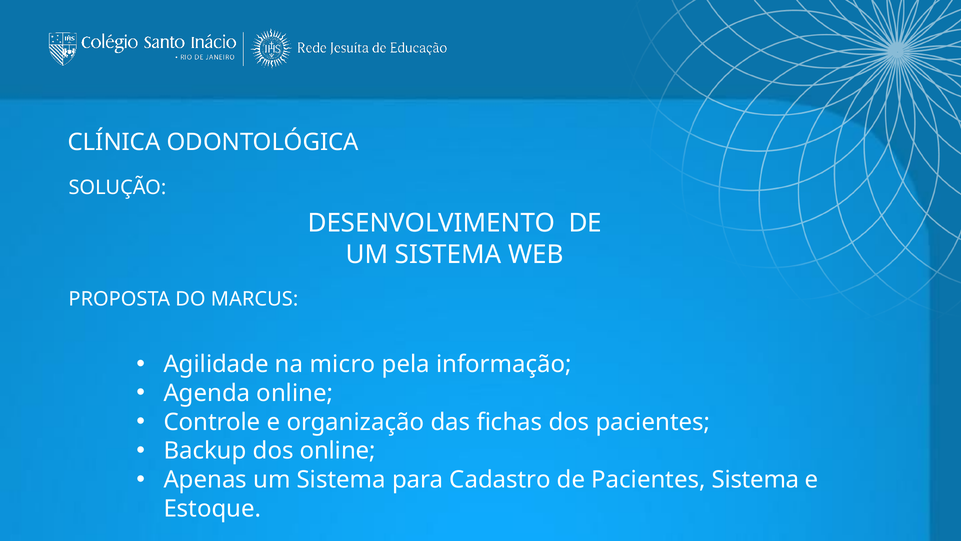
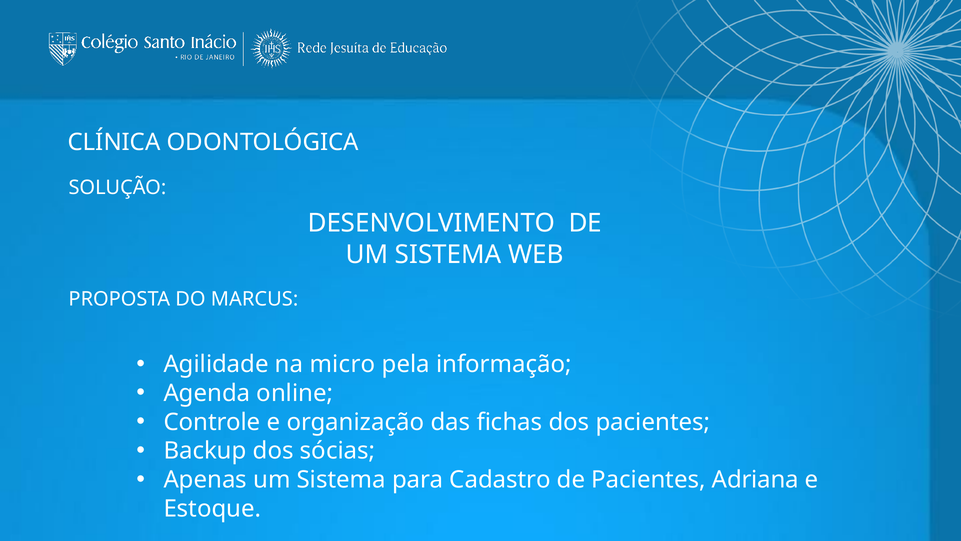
dos online: online -> sócias (338, 451)
Pacientes Sistema: Sistema -> Adriana (755, 480)
